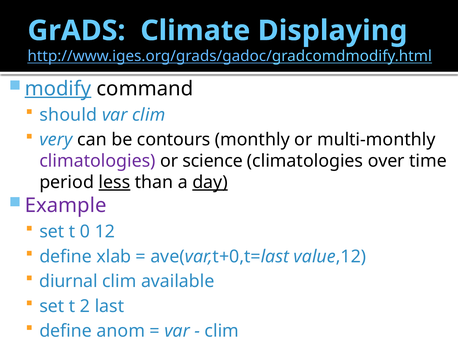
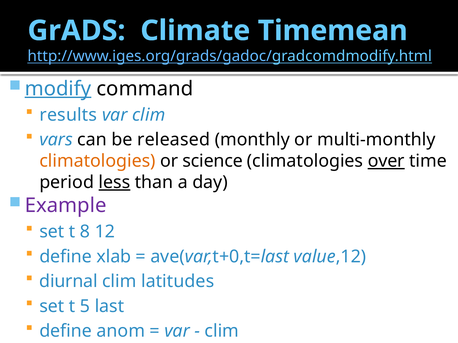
Displaying: Displaying -> Timemean (333, 31)
should: should -> results (68, 115)
very: very -> vars (56, 140)
contours: contours -> released (174, 140)
climatologies colour: purple -> orange (97, 161)
over underline: none -> present (386, 161)
day underline: present -> none (210, 183)
0: 0 -> 8 (85, 232)
available: available -> latitudes (178, 282)
2: 2 -> 5 (85, 307)
